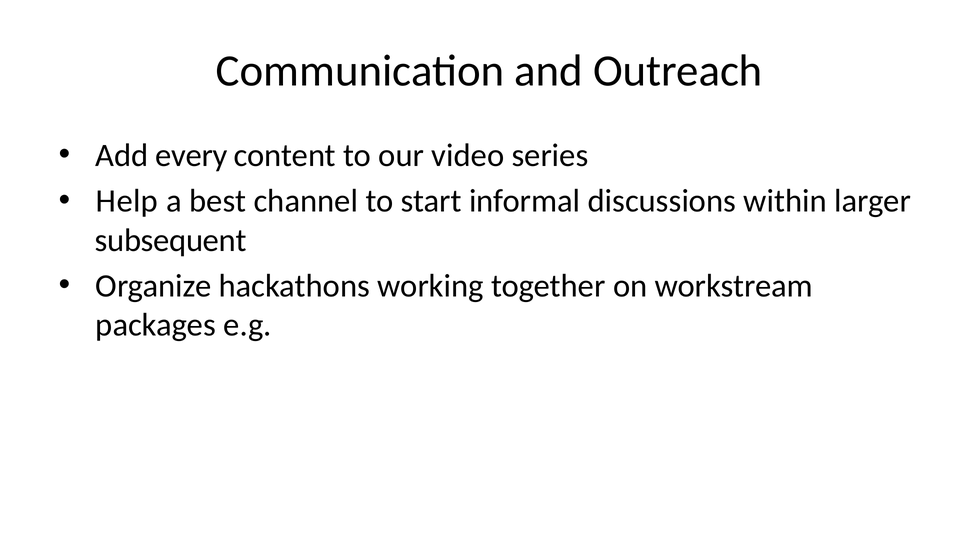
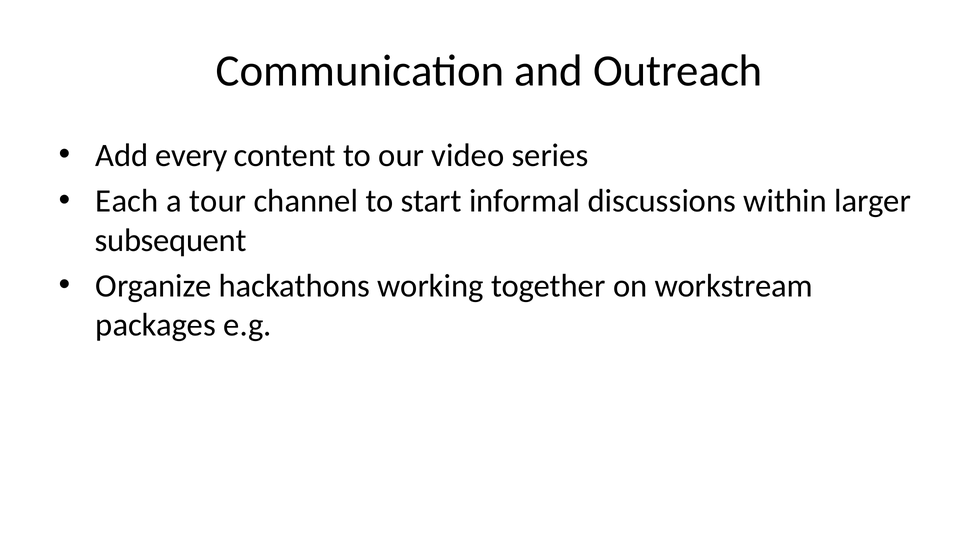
Help: Help -> Each (127, 201)
best: best -> tour (218, 201)
